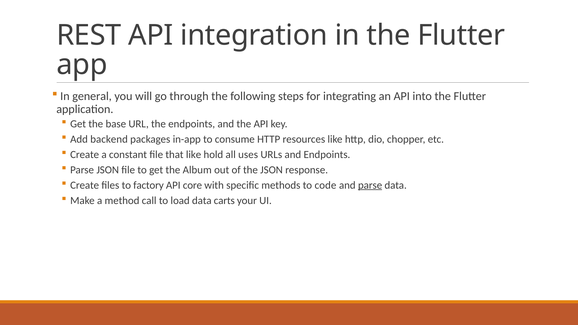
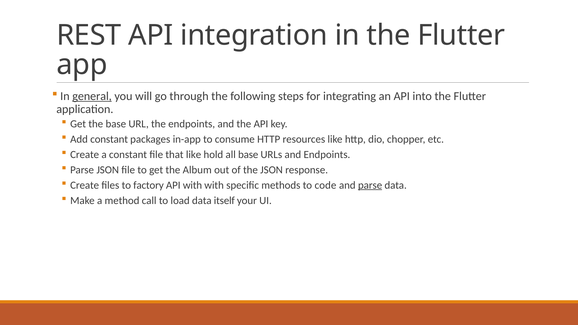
general underline: none -> present (92, 96)
Add backend: backend -> constant (109, 139)
all uses: uses -> base (248, 155)
API core: core -> with (192, 185)
carts: carts -> itself (224, 201)
